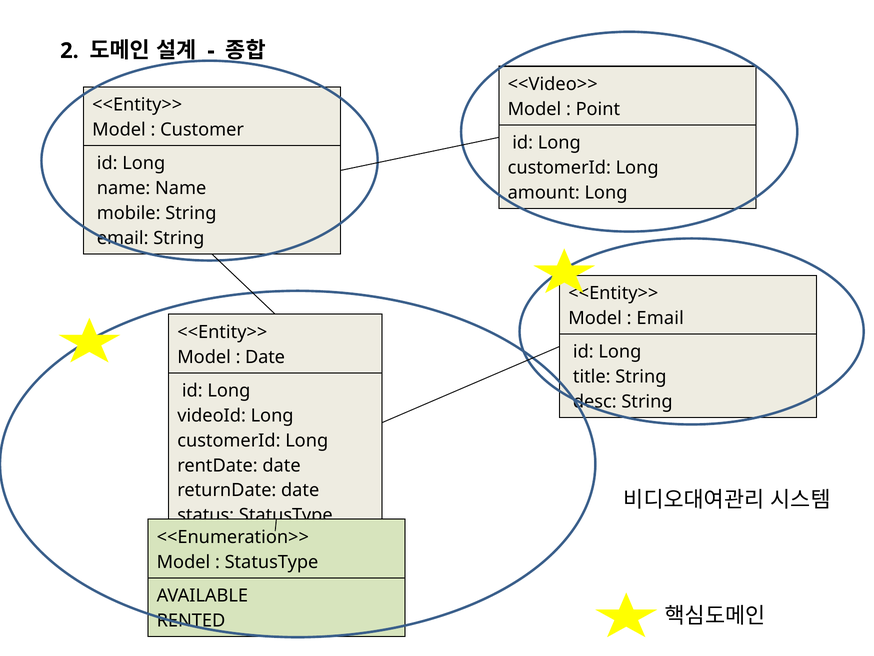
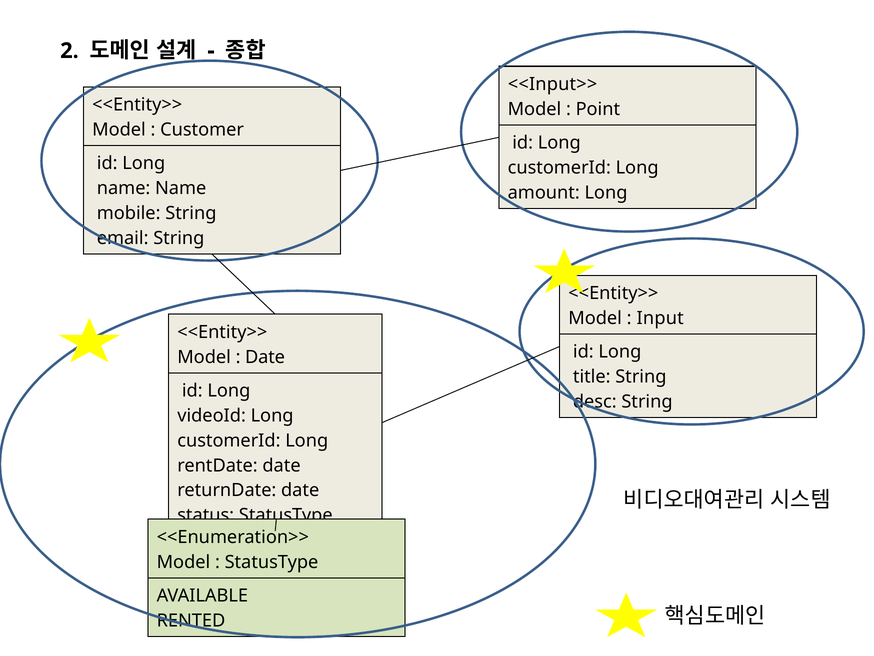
<<Video>>: <<Video>> -> <<Input>> (553, 84)
Email: Email -> Input (660, 318)
